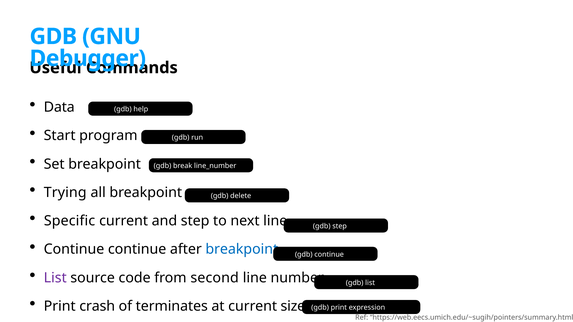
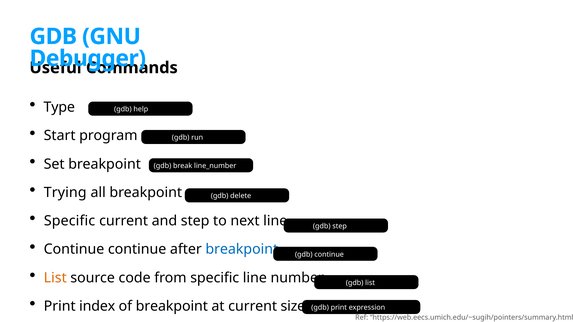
Data: Data -> Type (59, 107)
List colour: purple -> orange (55, 278)
from second: second -> specific (215, 278)
crash: crash -> index (97, 306)
of terminates: terminates -> breakpoint (172, 306)
